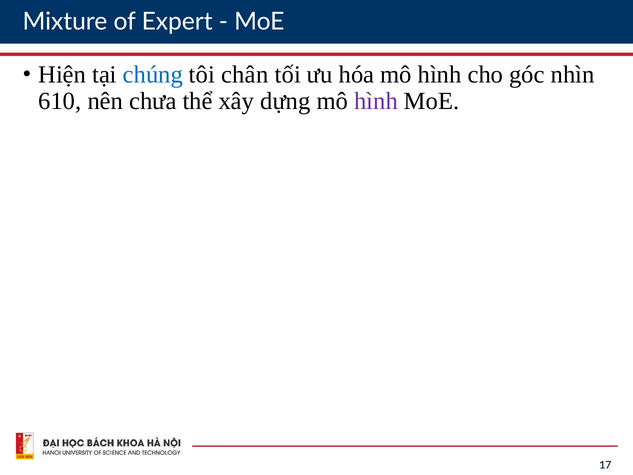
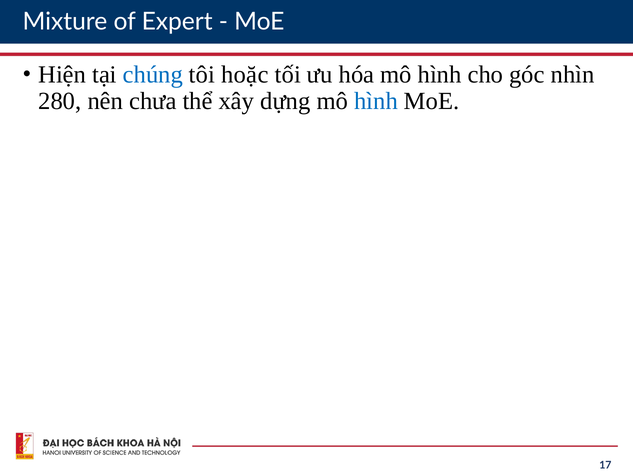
chân: chân -> hoặc (245, 75)
610: 610 -> 280 (60, 101)
hình colour: purple -> blue (376, 101)
